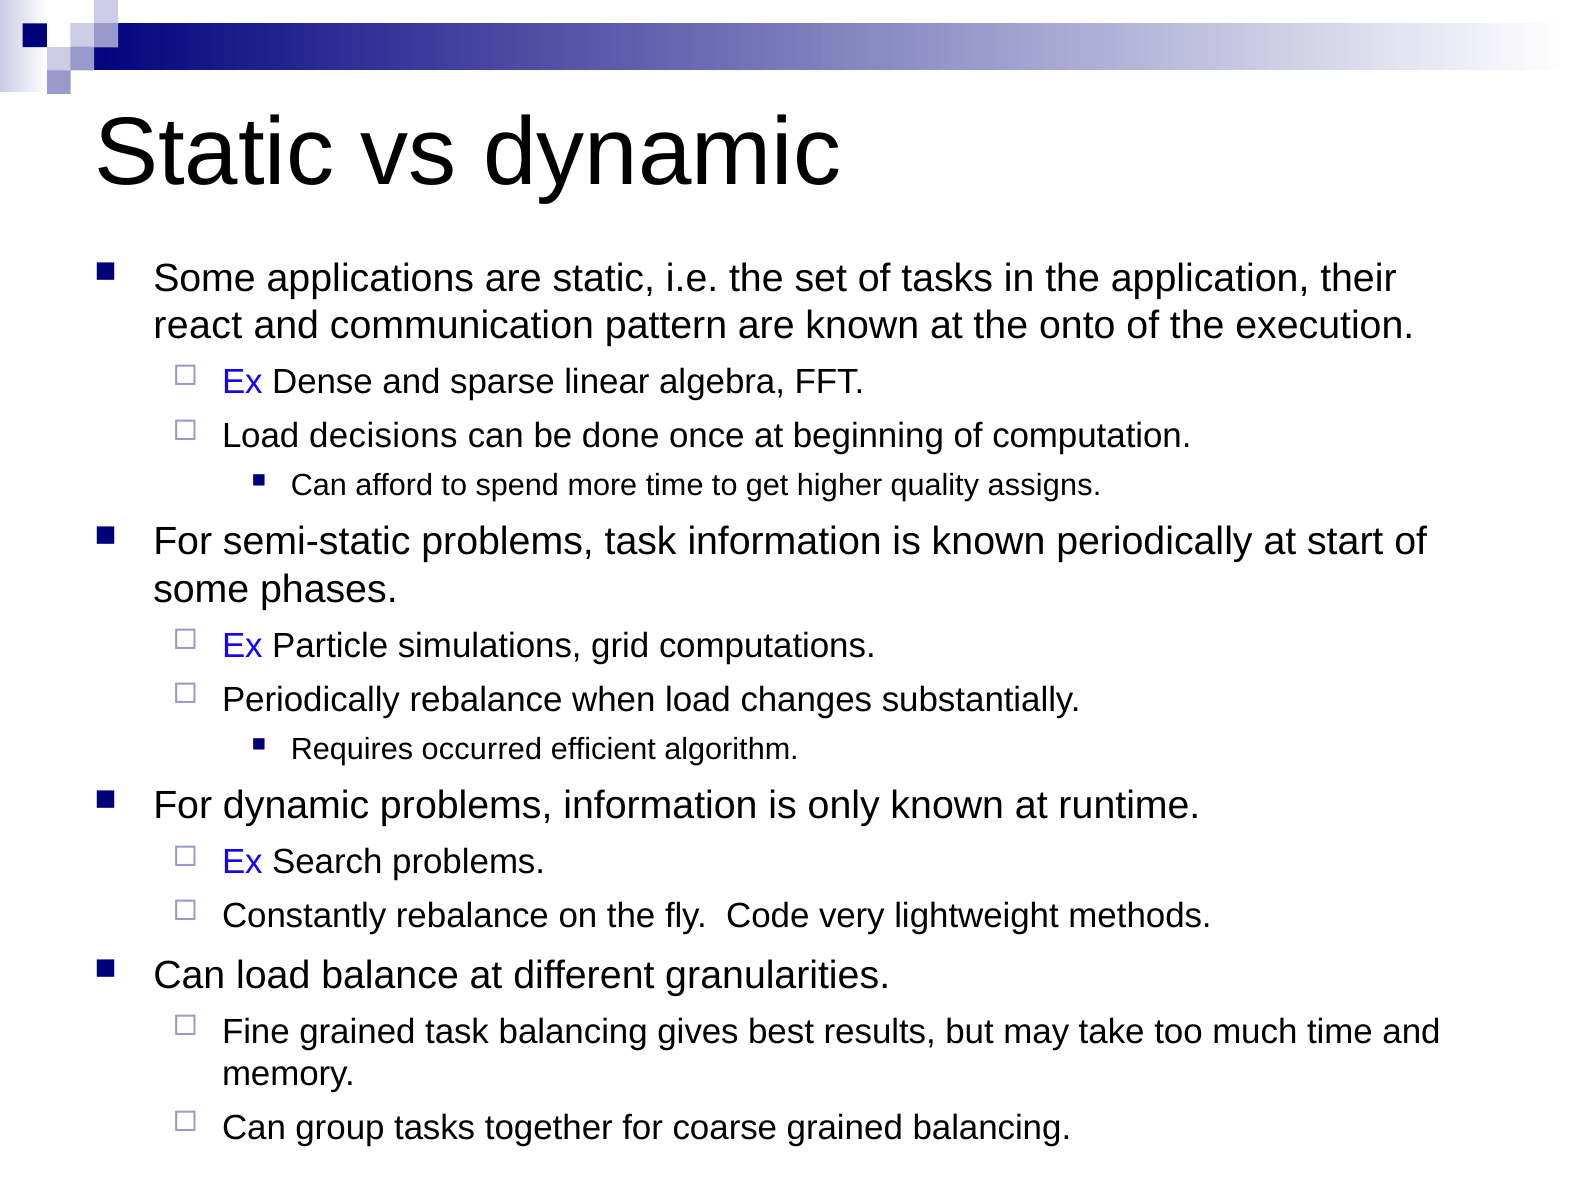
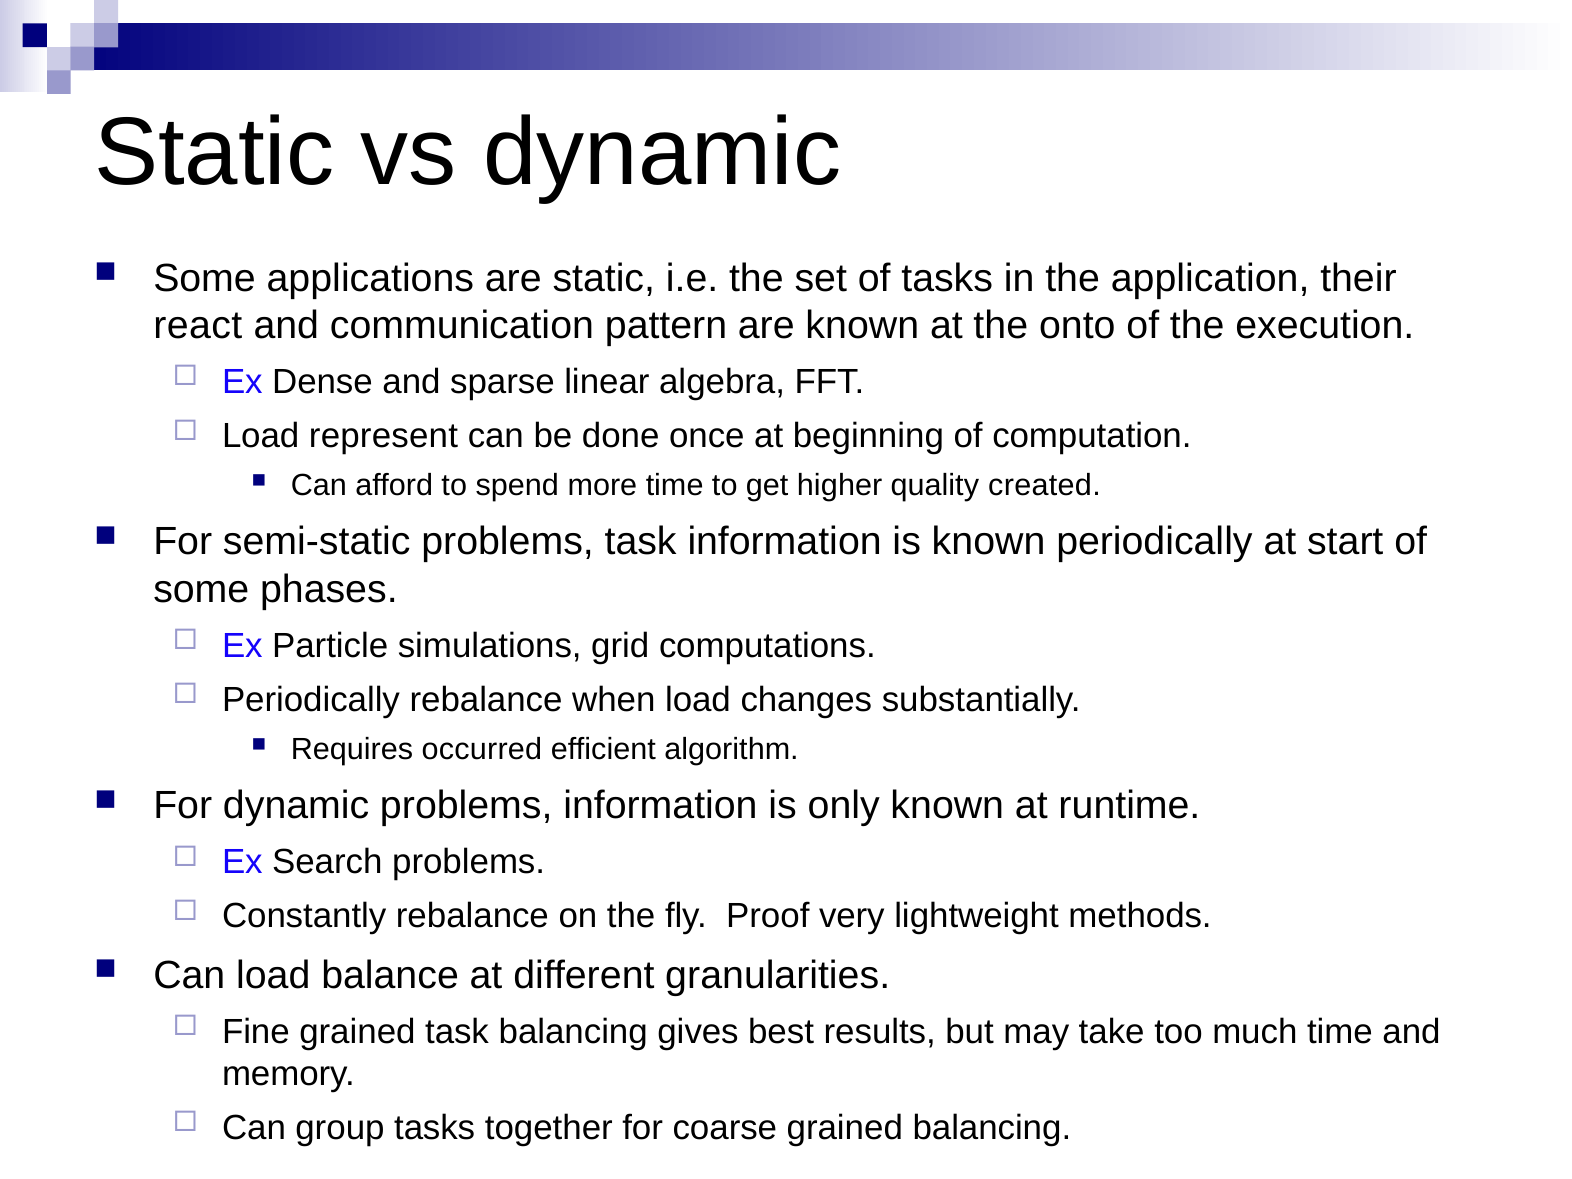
decisions: decisions -> represent (383, 436)
assigns: assigns -> created (1044, 485)
Code: Code -> Proof (768, 916)
